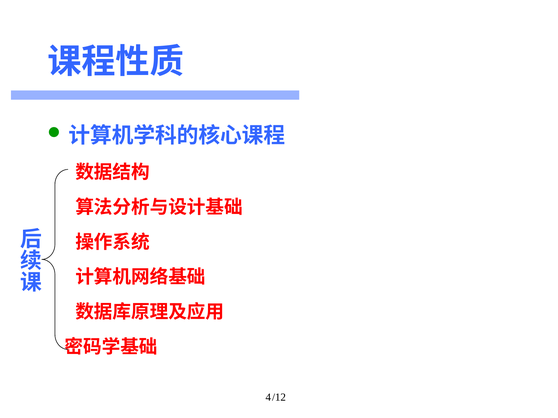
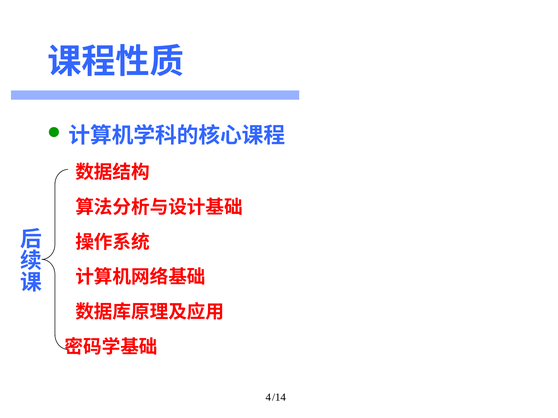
/12: /12 -> /14 (279, 398)
